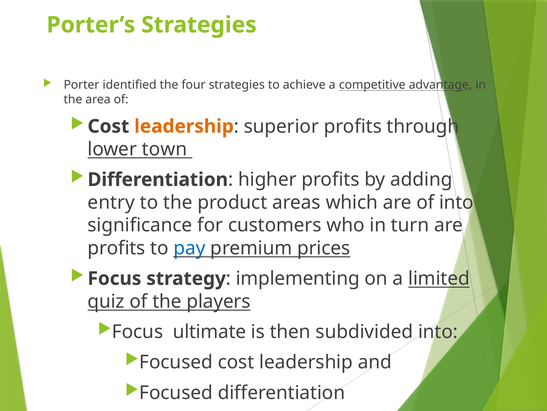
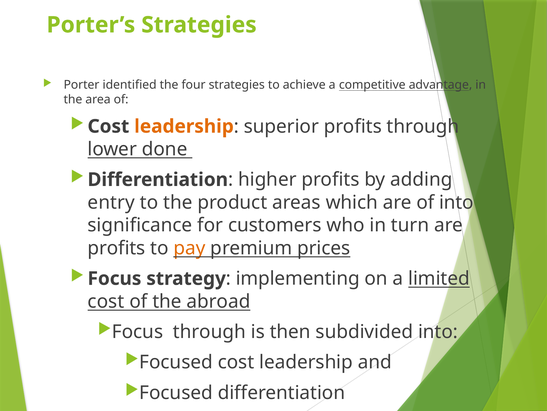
town: town -> done (165, 149)
pay colour: blue -> orange (189, 248)
quiz: quiz -> cost (106, 301)
players: players -> abroad (218, 301)
Focus ultimate: ultimate -> through (209, 331)
